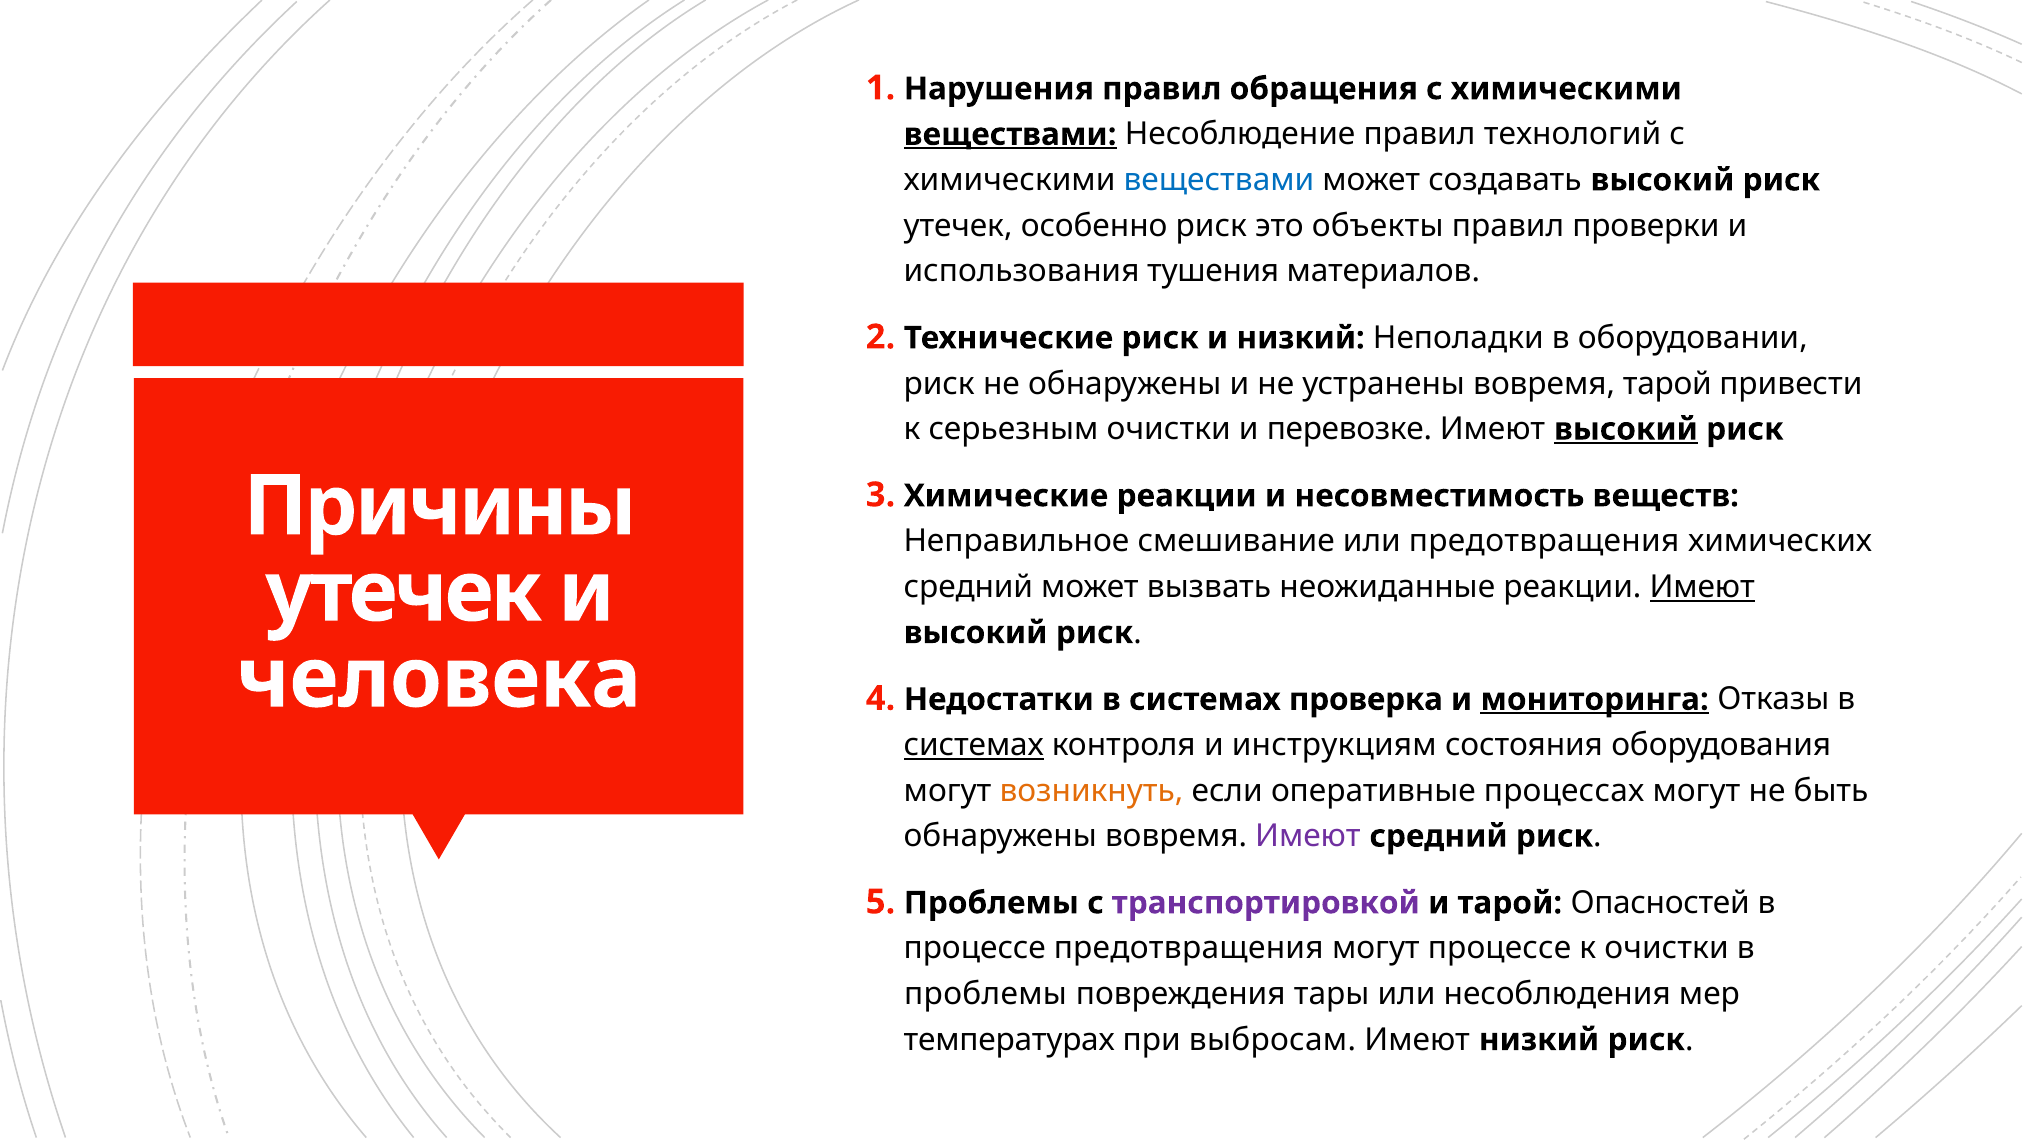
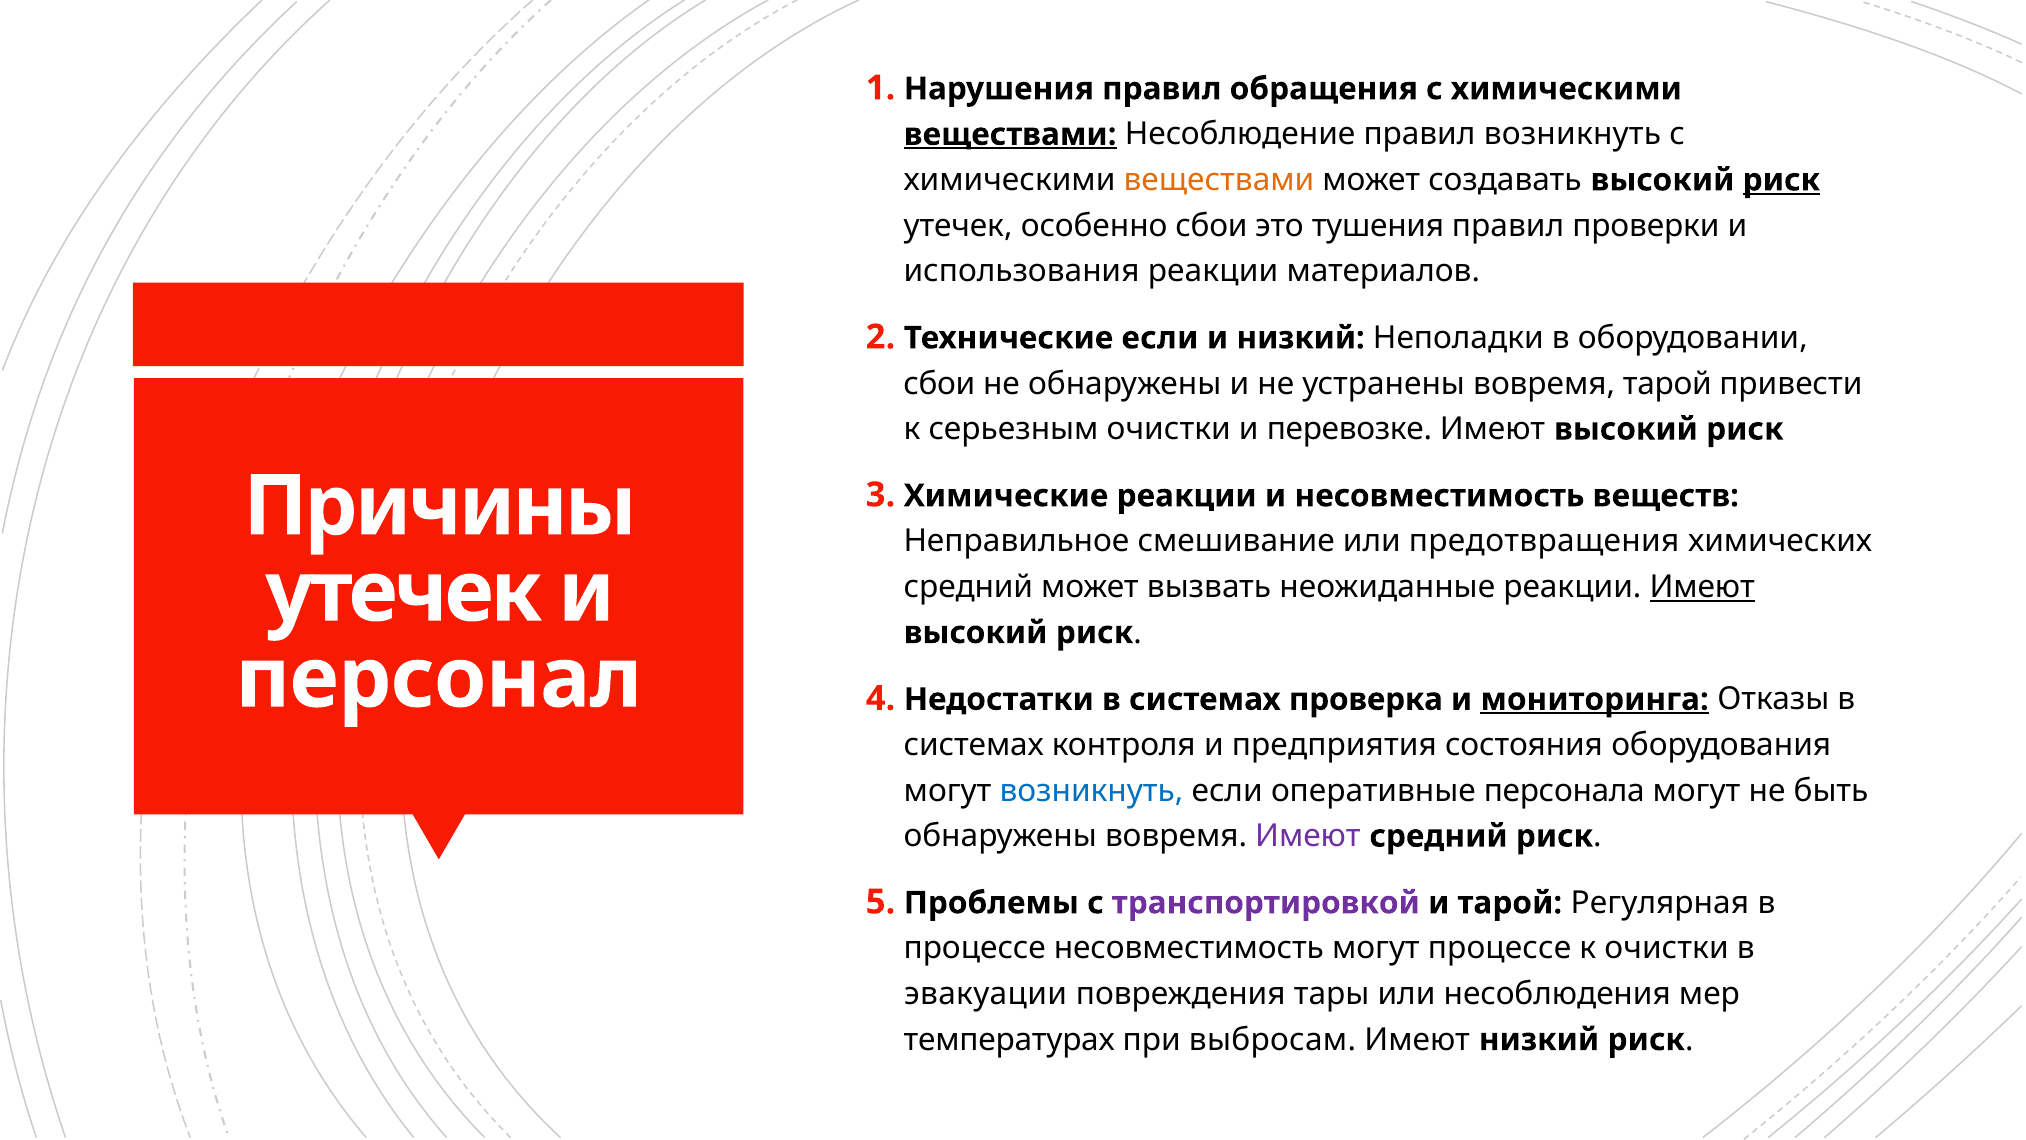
правил технологий: технологий -> возникнуть (1572, 134)
веществами colour: blue -> orange (1219, 180)
риск underline: none -> present (1781, 180)
особенно риск: риск -> сбои (1211, 226)
объекты: объекты -> тушения (1378, 226)
использования тушения: тушения -> реакции (1213, 271)
риск: риск -> если (1160, 338)
риск: риск -> сбои (939, 383)
высокий underline: present -> none (1626, 429)
человека: человека -> персонал (439, 679)
системах underline: present -> none (974, 745)
инструкциям: инструкциям -> предприятия (1334, 745)
возникнуть colour: orange -> blue (1091, 790)
процессах: процессах -> персонала (1564, 790)
Опасностей: Опасностей -> Регулярная (1660, 903)
процессе предотвращения: предотвращения -> несовместимость (1189, 948)
проблемы: проблемы -> эвакуации (986, 994)
